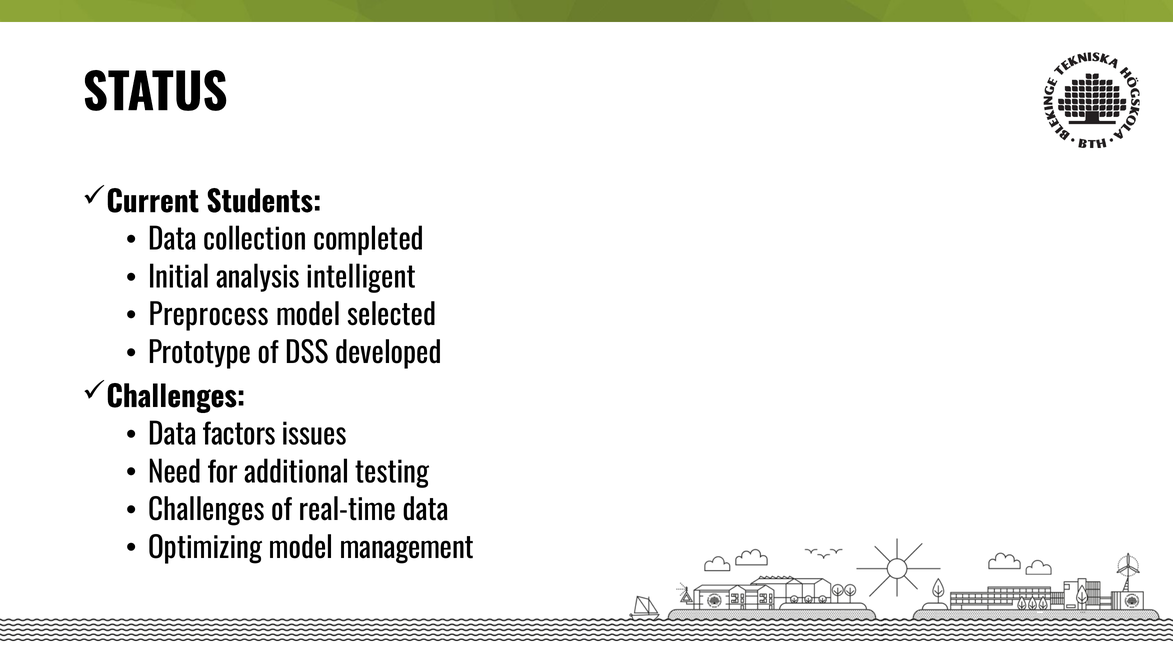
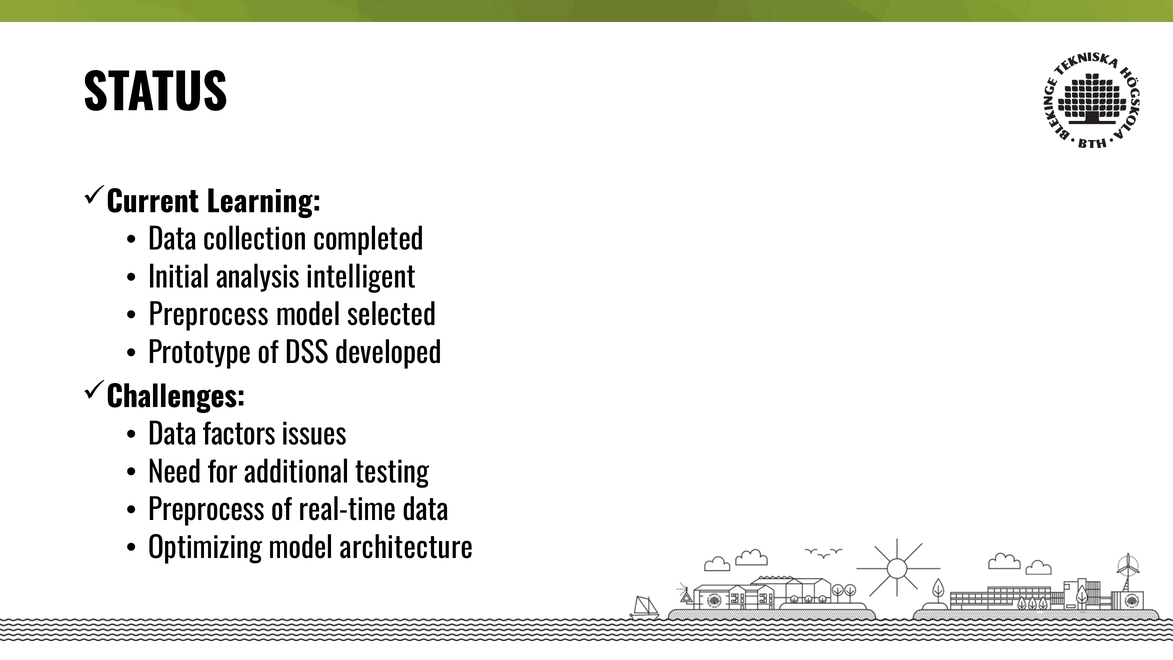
Students: Students -> Learning (264, 202)
Challenges: Challenges -> Preprocess (206, 511)
management: management -> architecture (406, 548)
